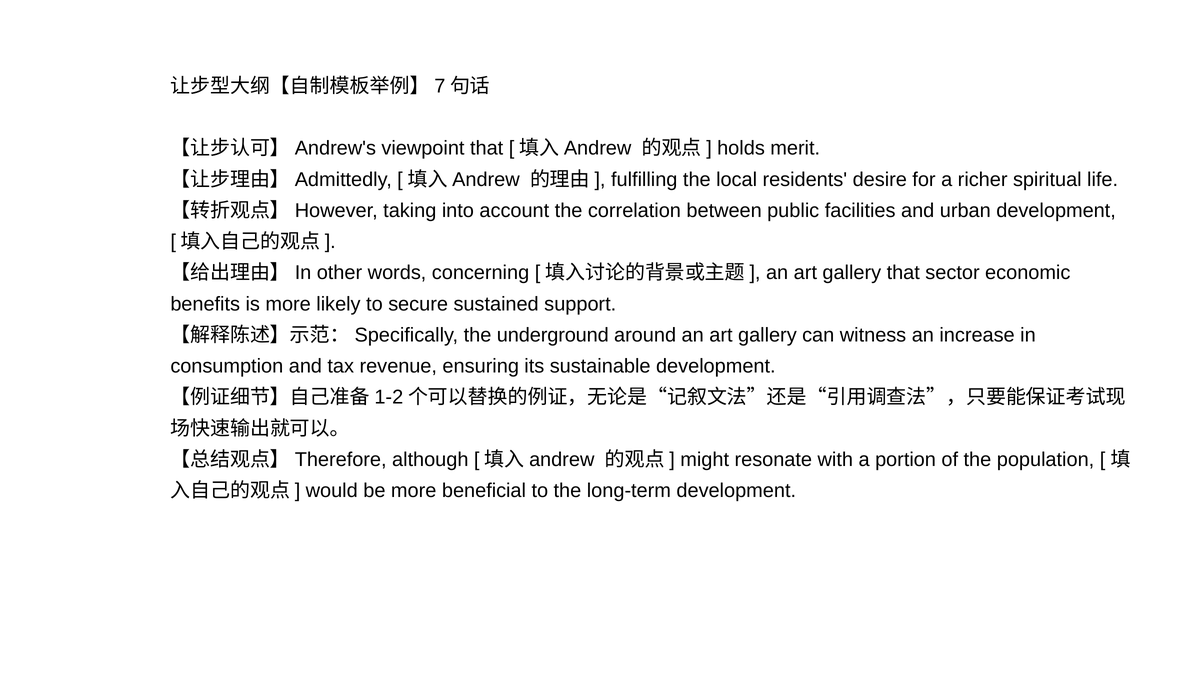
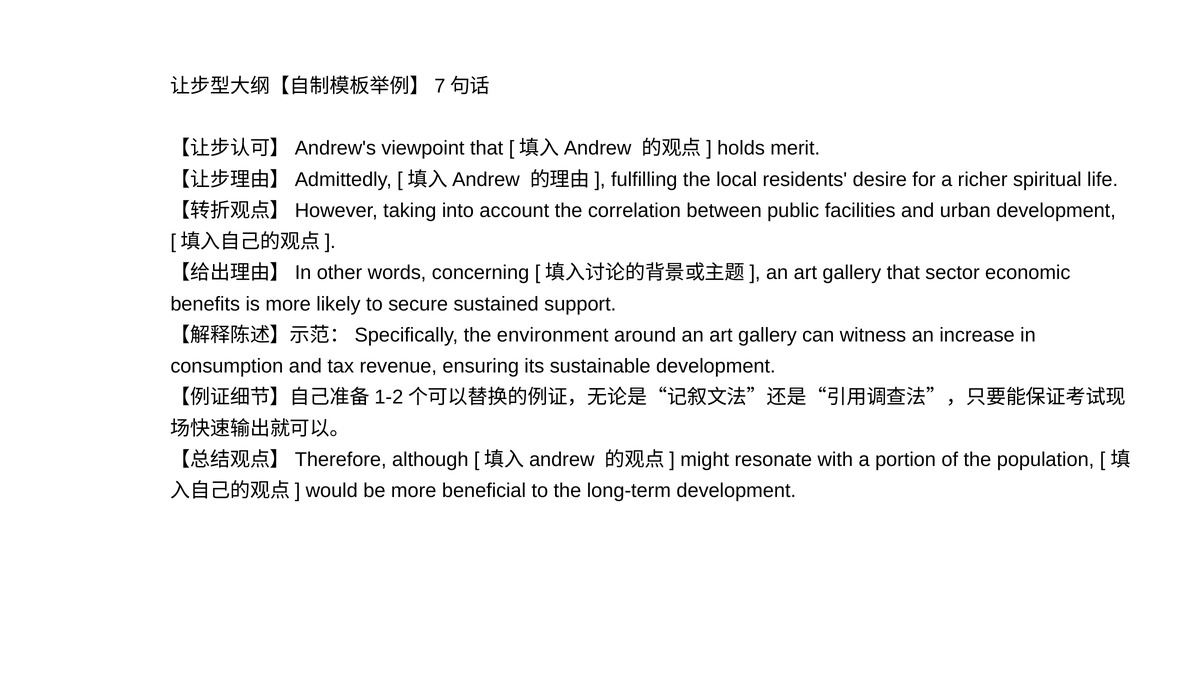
underground: underground -> environment (553, 335)
